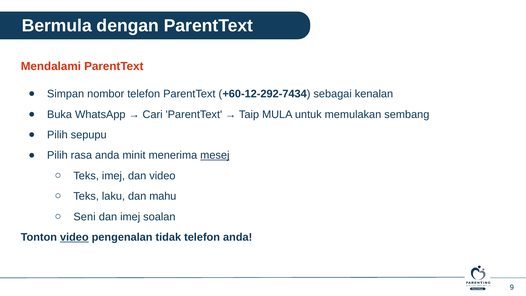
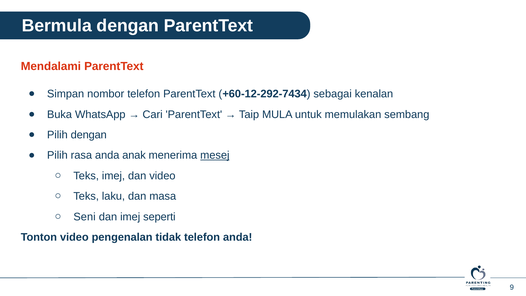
Pilih sepupu: sepupu -> dengan (89, 135)
minit: minit -> anak (134, 155)
mahu: mahu -> masa (163, 196)
soalan: soalan -> seperti (159, 217)
video underline: present -> none (74, 237)
